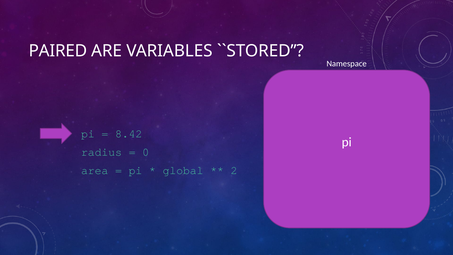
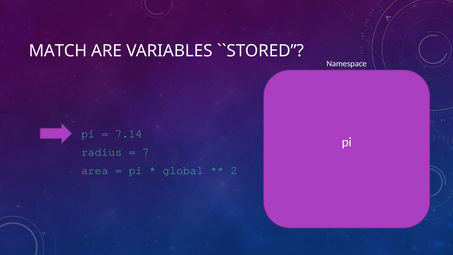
PAIRED: PAIRED -> MATCH (58, 51)
8.42: 8.42 -> 7.14 (129, 134)
0: 0 -> 7 (146, 152)
